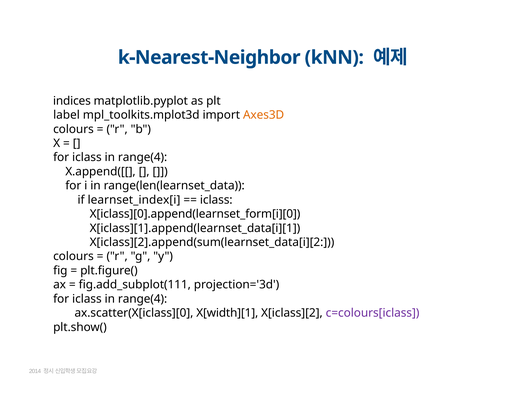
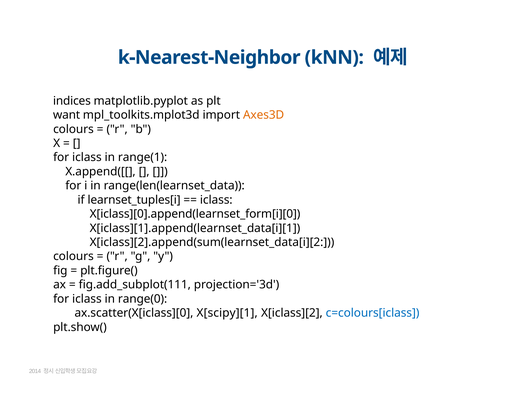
label: label -> want (67, 115)
range(4: range(4 -> range(1 (143, 157)
learnset_index[i: learnset_index[i -> learnset_tuples[i (134, 200)
range(4: range(4 -> range(0 (143, 298)
X[width][1: X[width][1 -> X[scipy][1 (227, 313)
c=colours[iclass colour: purple -> blue (373, 313)
